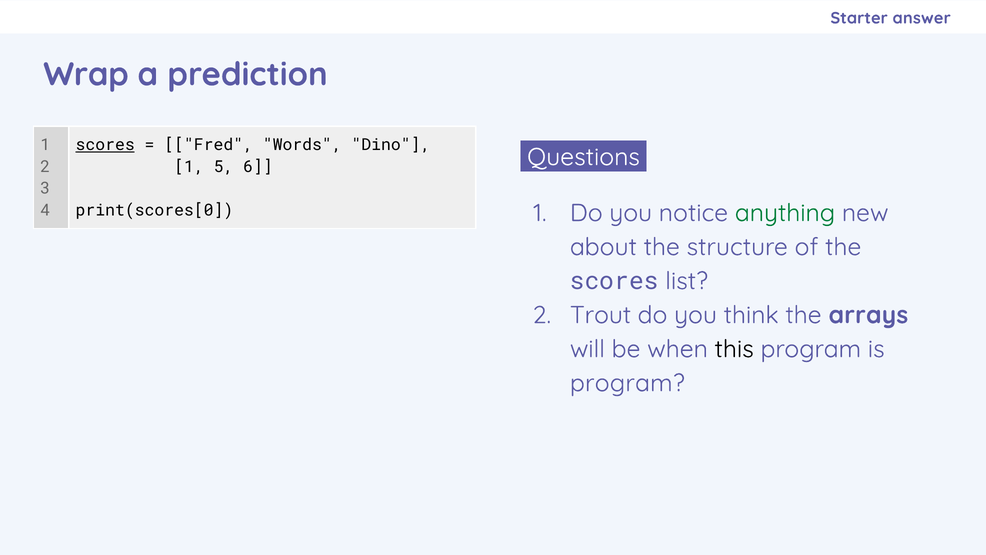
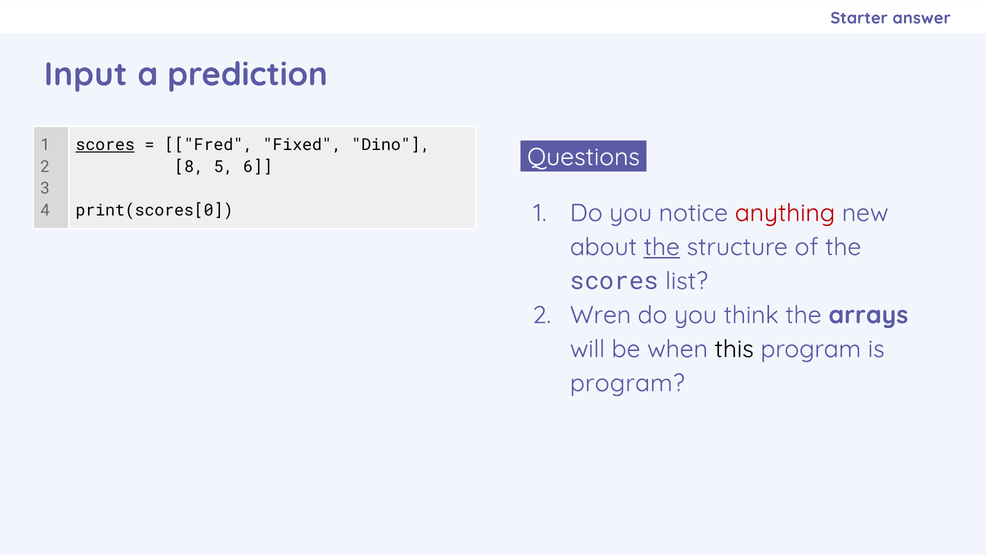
Wrap: Wrap -> Input (86, 74)
Words: Words -> Fixed (302, 145)
1: 1 -> 8 (189, 167)
anything colour: green -> red (785, 213)
the underline: none -> present (662, 247)
Trout: Trout -> Wren (600, 315)
